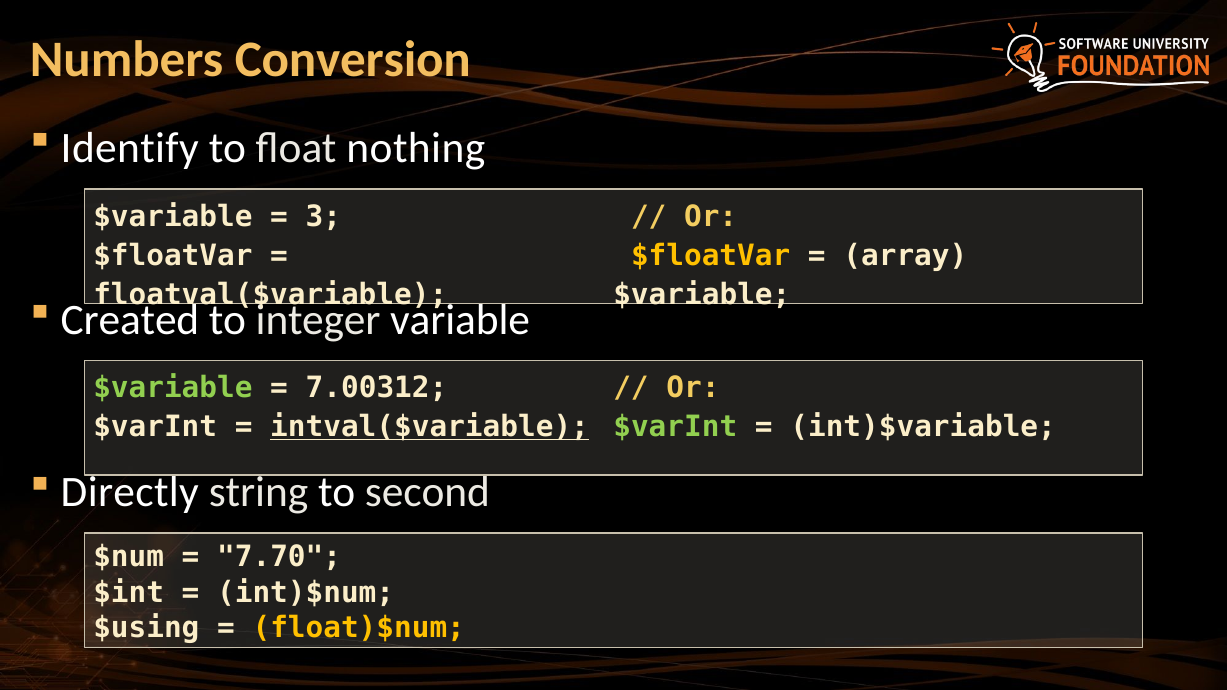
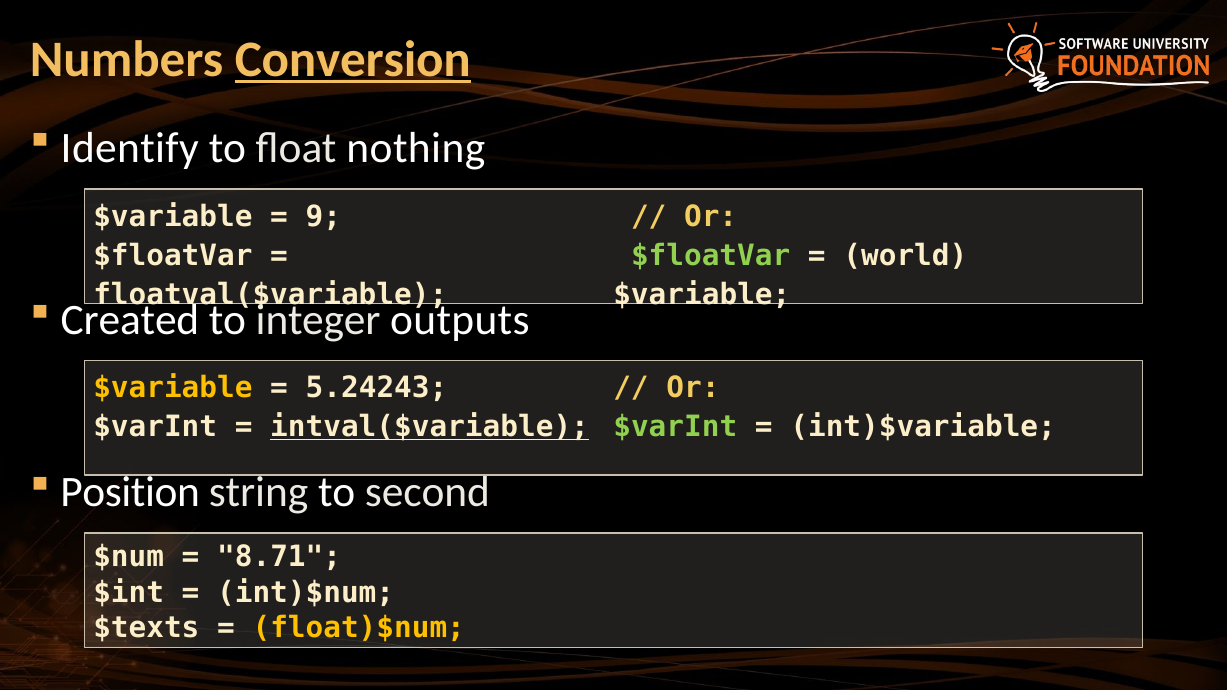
Conversion underline: none -> present (353, 60)
3: 3 -> 9 (323, 217)
$floatVar colour: yellow -> light green (711, 256)
array: array -> world (905, 256)
variable: variable -> outputs (460, 320)
$variable colour: light green -> yellow (173, 388)
7.00312: 7.00312 -> 5.24243 (376, 388)
Directly: Directly -> Position (130, 492)
7.70: 7.70 -> 8.71 (279, 557)
$using: $using -> $texts (146, 628)
